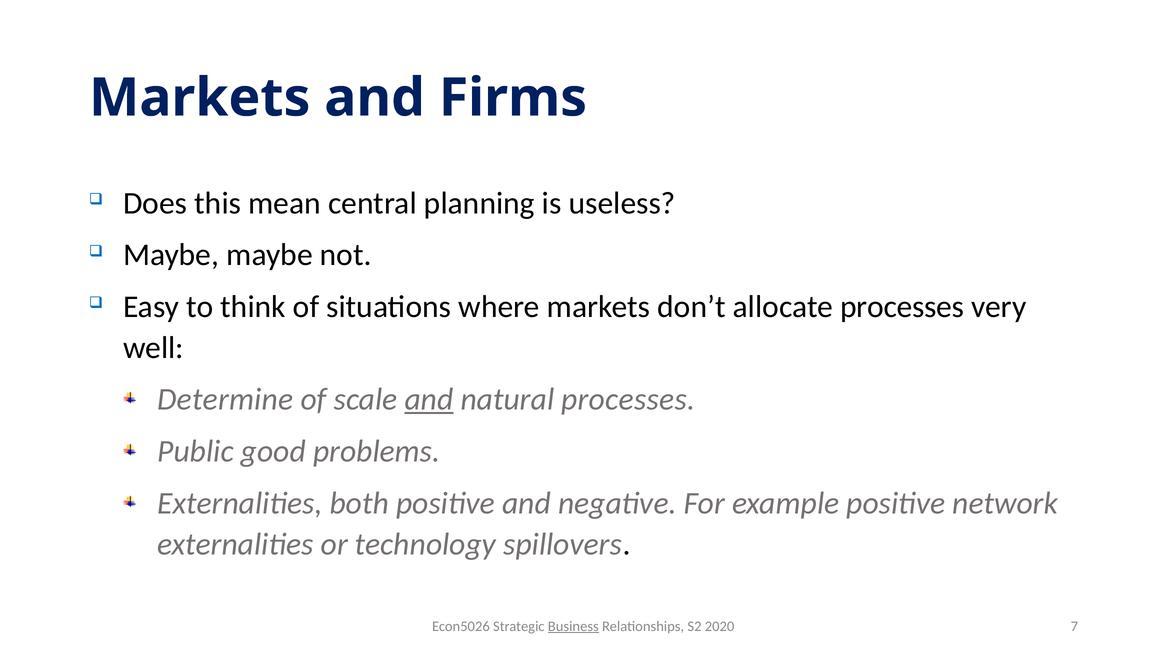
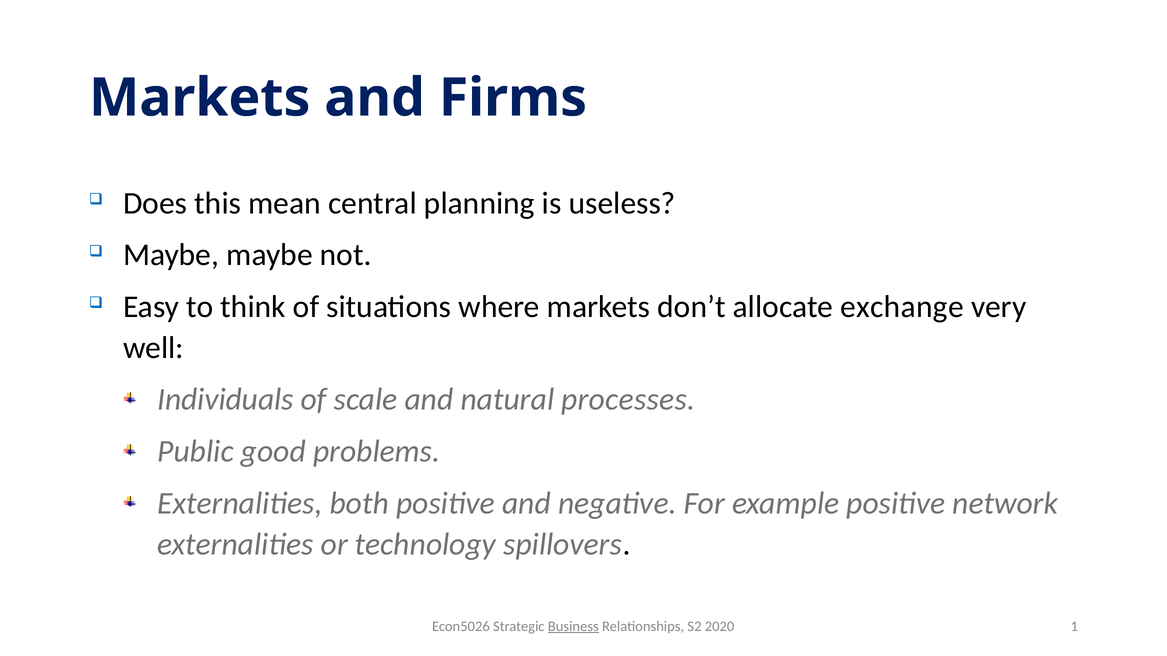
allocate processes: processes -> exchange (902, 307)
Determine: Determine -> Individuals (225, 400)
and underline: present -> none (429, 400)
7: 7 -> 1 (1074, 627)
